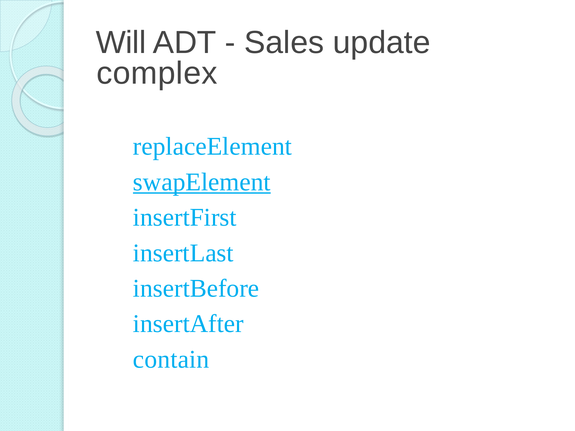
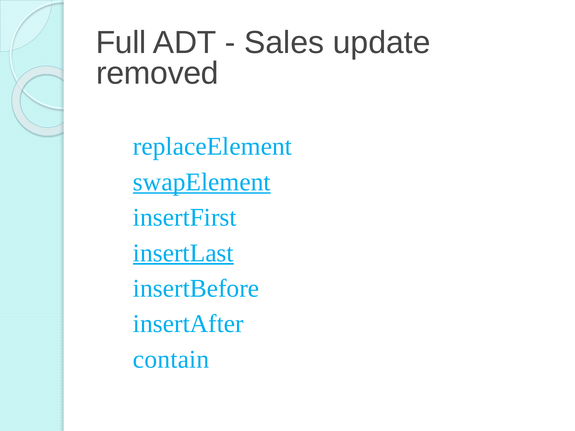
Will: Will -> Full (121, 43)
complex: complex -> removed (157, 73)
insertLast underline: none -> present (183, 253)
